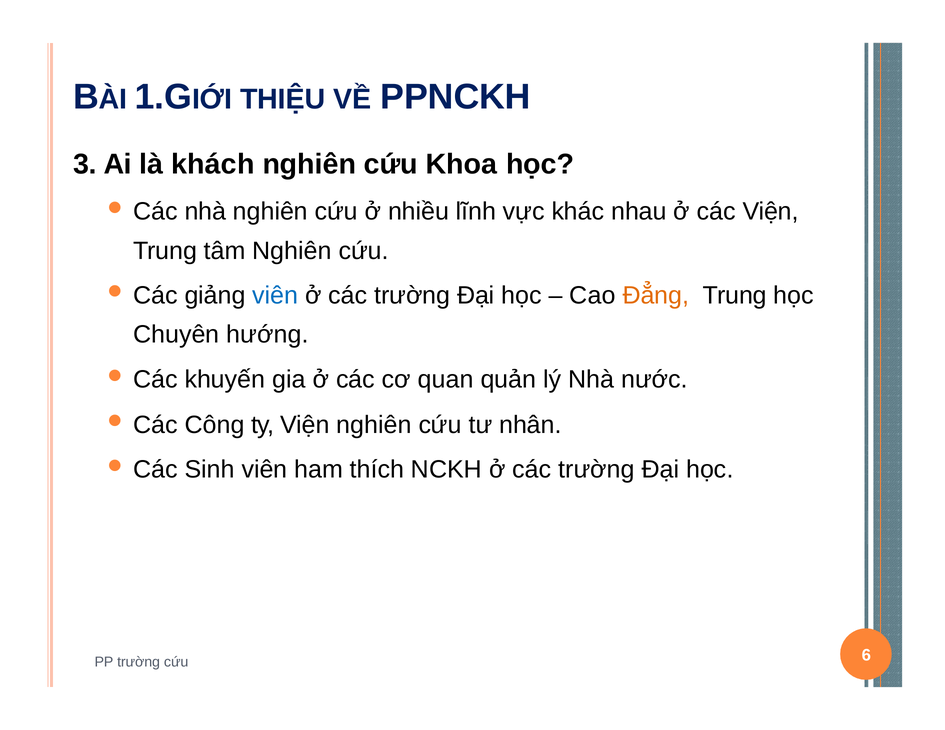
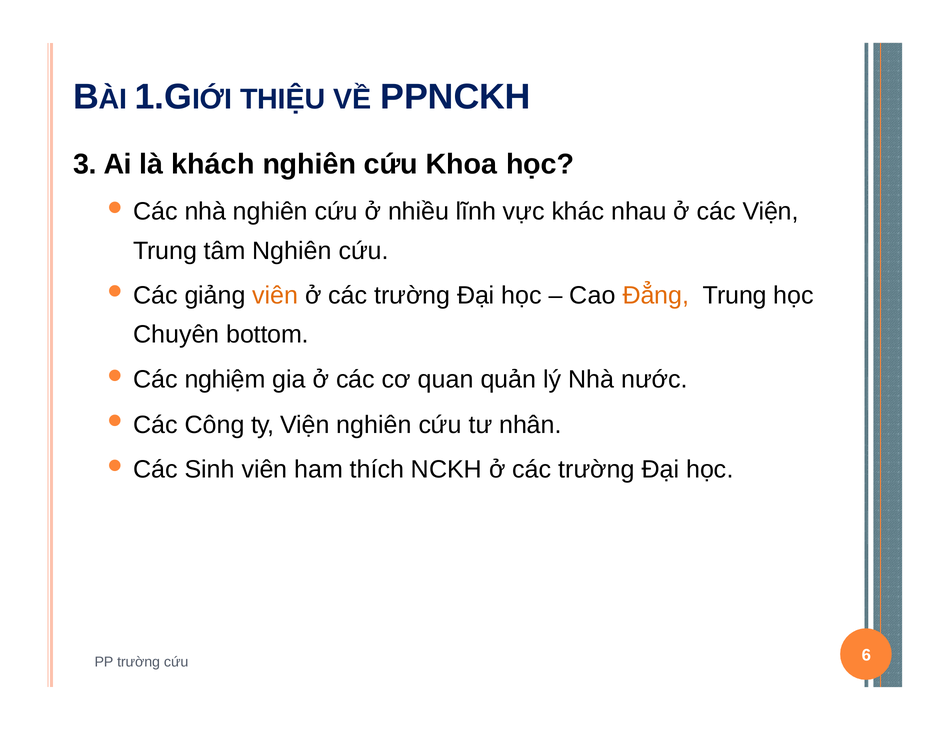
viên colour: blue -> orange (275, 296)
hướng: hướng -> bottom (268, 335)
khuyến: khuyến -> nghiệm (225, 380)
